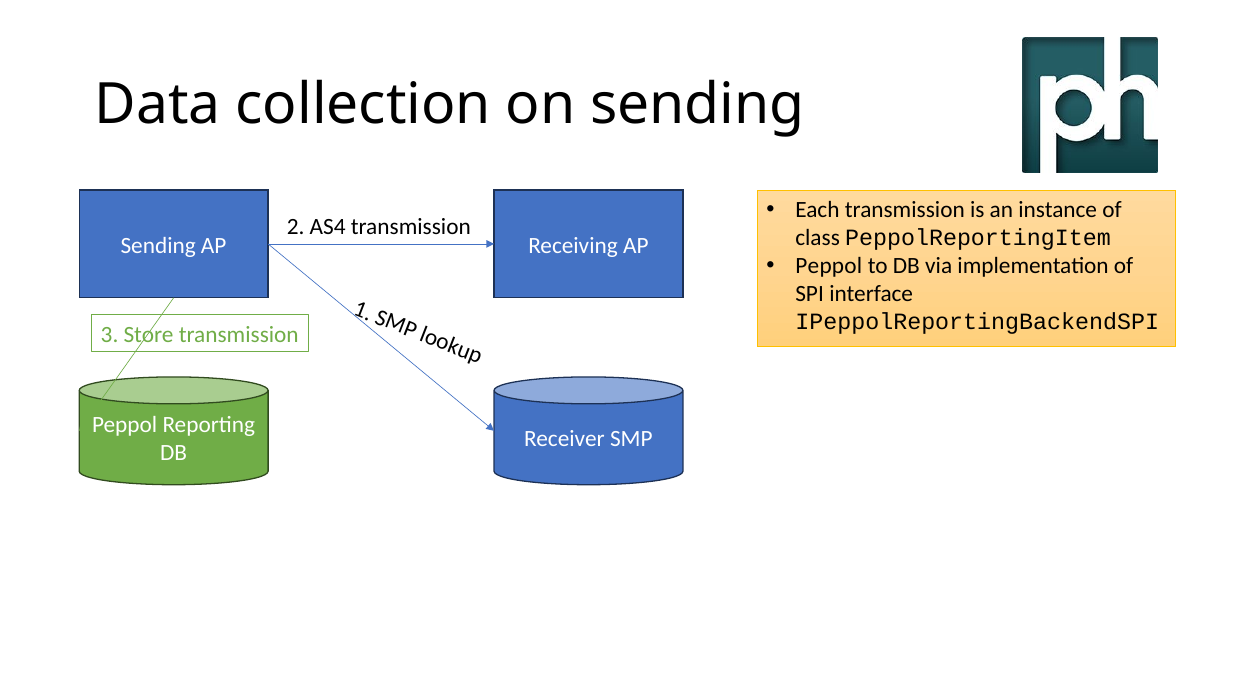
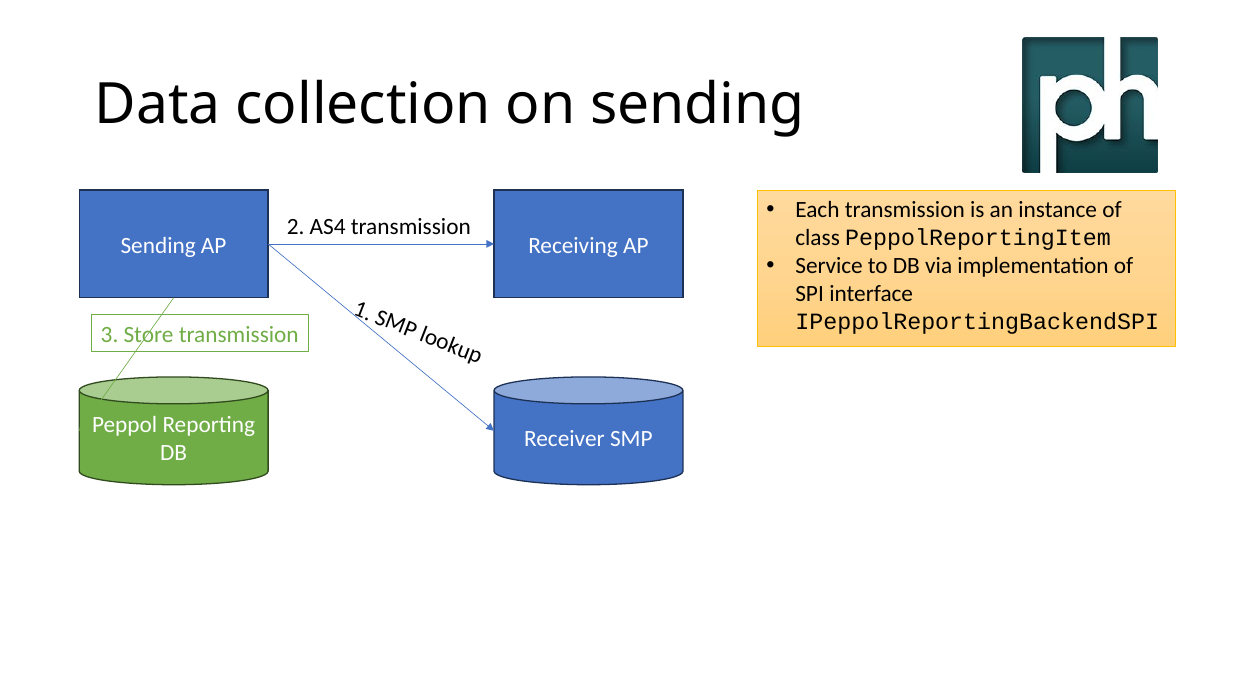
Peppol: Peppol -> Service (829, 266)
